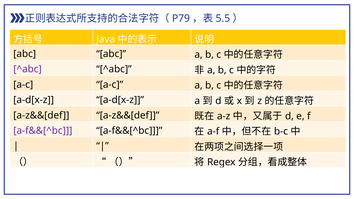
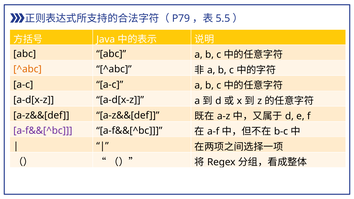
^abc colour: purple -> orange (27, 69)
